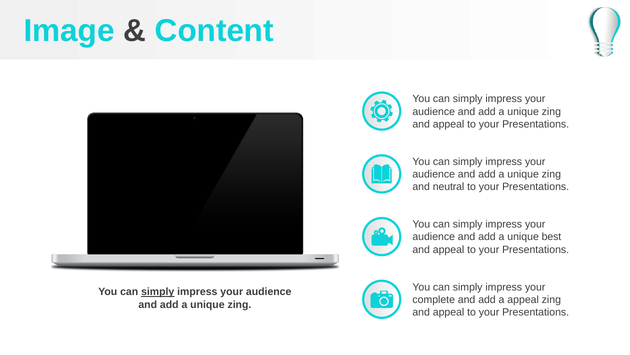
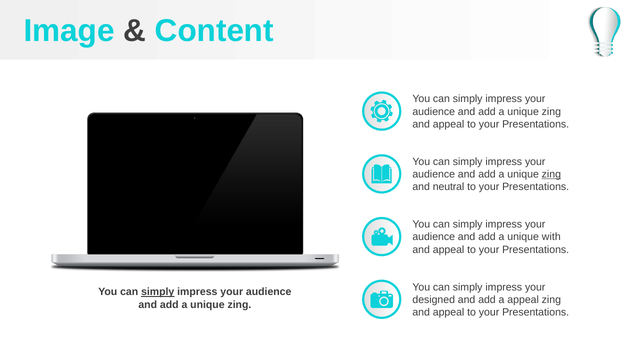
zing underline: none -> present (551, 174)
best: best -> with (551, 237)
complete: complete -> designed (434, 299)
